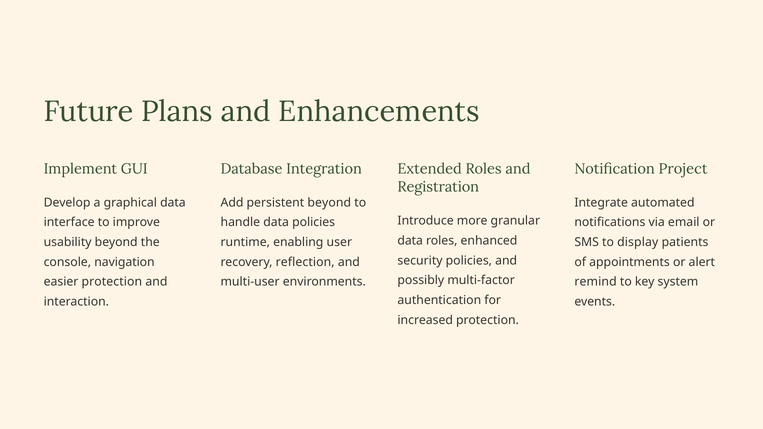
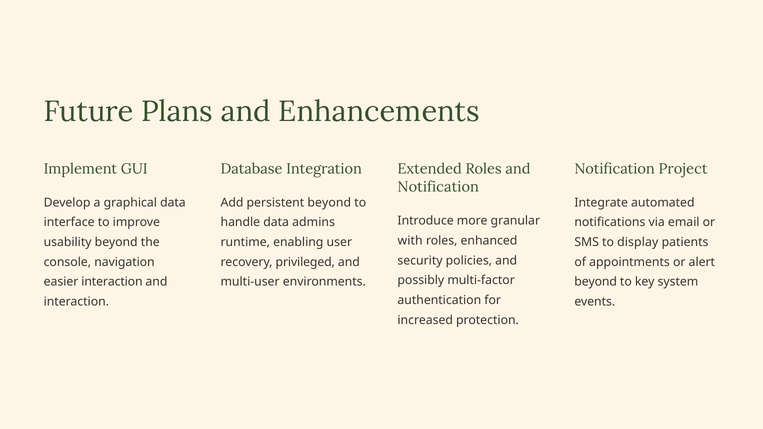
Registration: Registration -> Notification (438, 187)
data policies: policies -> admins (314, 222)
data: data -> with (410, 241)
reflection: reflection -> privileged (305, 262)
easier protection: protection -> interaction (112, 282)
remind: remind -> beyond (596, 282)
